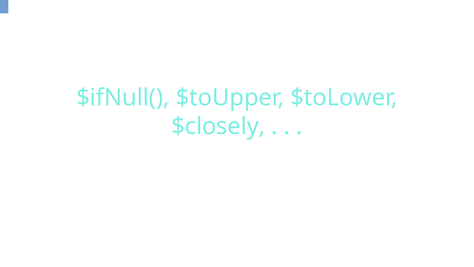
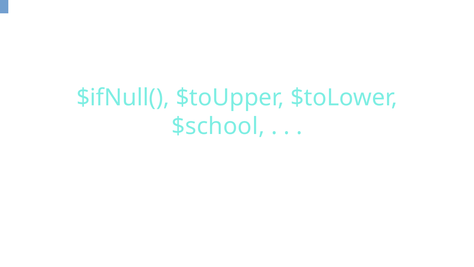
$closely: $closely -> $school (218, 126)
